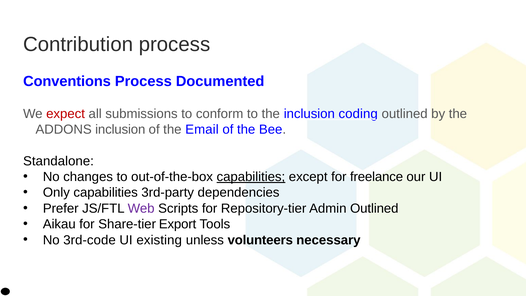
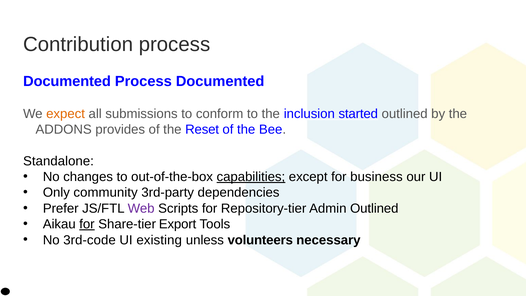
Conventions: Conventions -> Documented (67, 81)
expect colour: red -> orange (66, 114)
coding: coding -> started (358, 114)
ADDONS inclusion: inclusion -> provides (120, 129)
Email: Email -> Reset (202, 129)
freelance: freelance -> business (376, 177)
Only capabilities: capabilities -> community (106, 193)
for underline: none -> present (87, 224)
